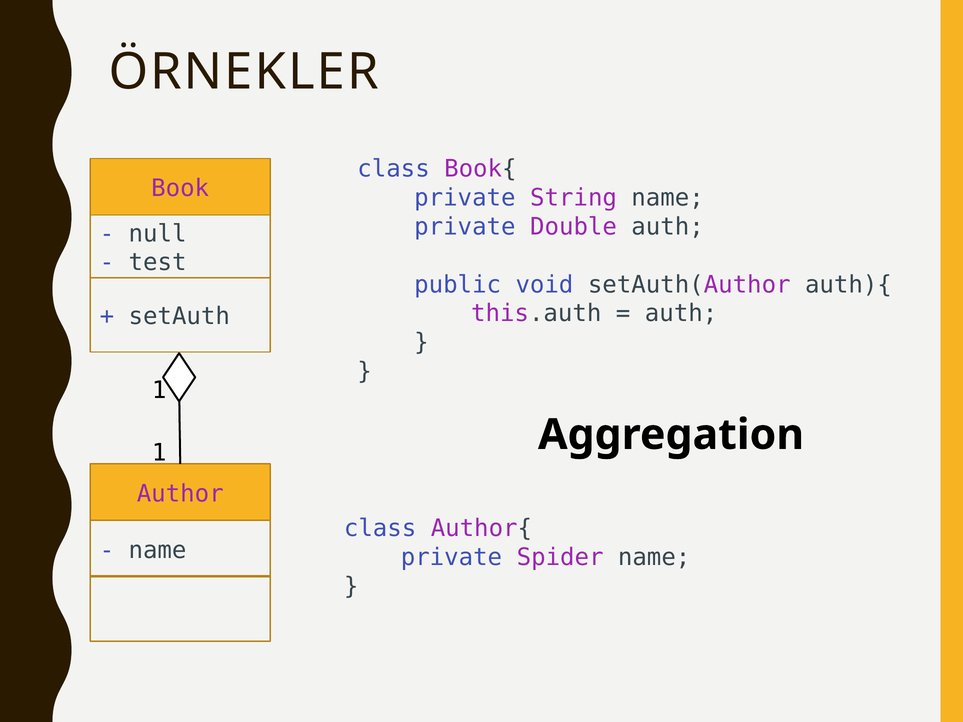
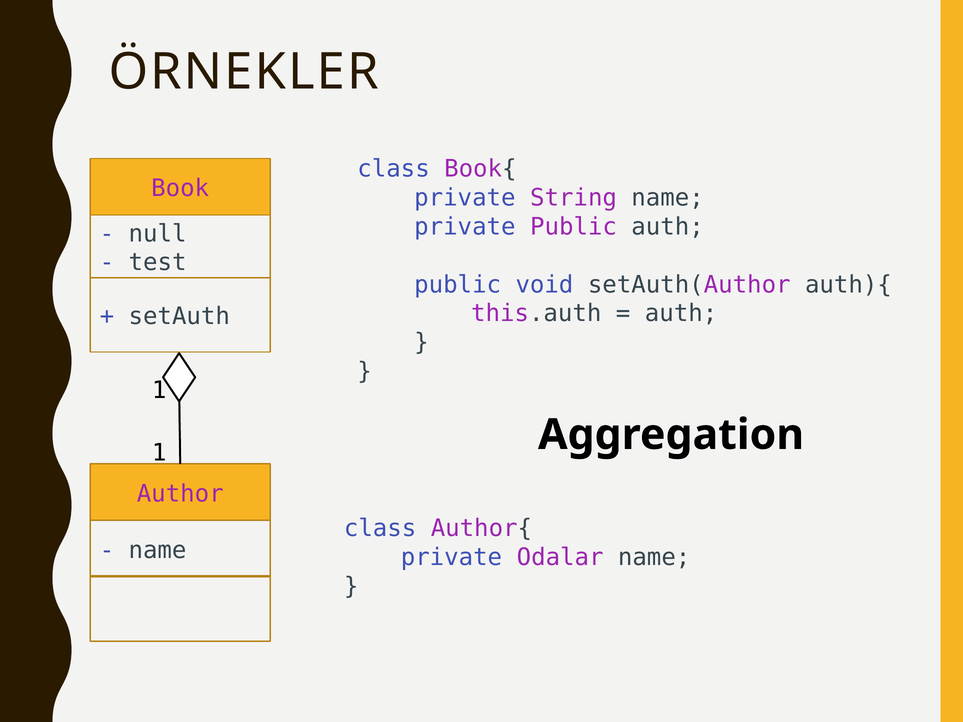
private Double: Double -> Public (574, 227)
Spider: Spider -> Odalar (560, 557)
